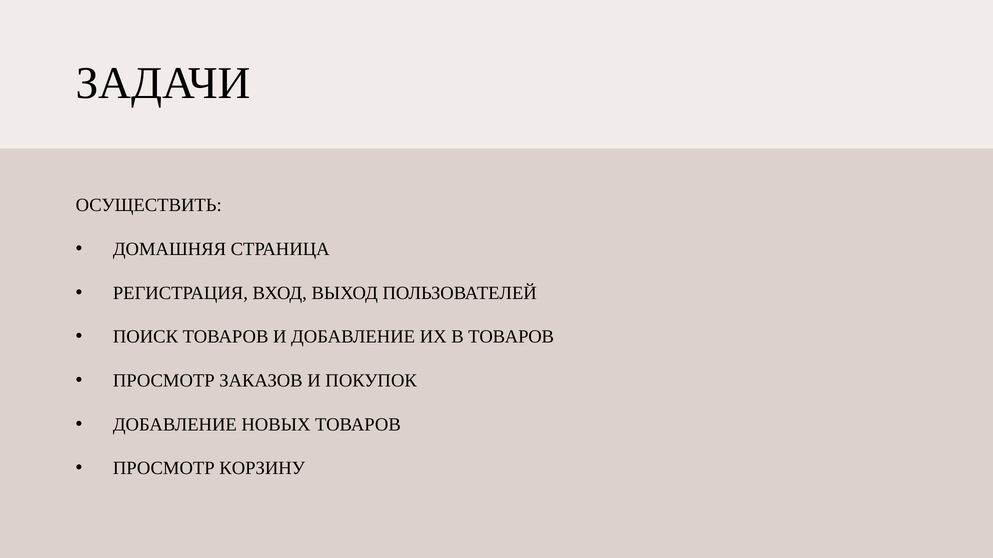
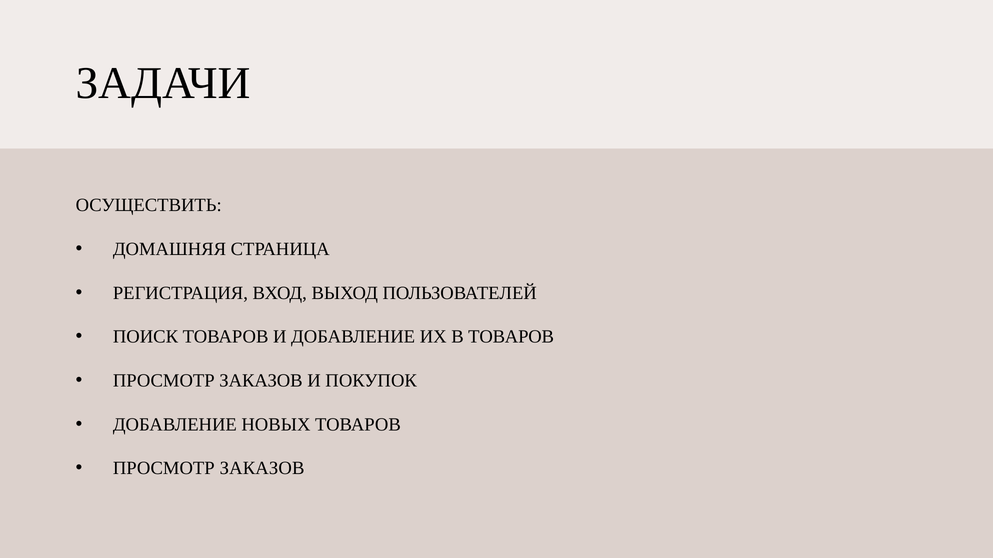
КОРЗИНУ: КОРЗИНУ -> ЗАКАЗОВ (262, 469)
